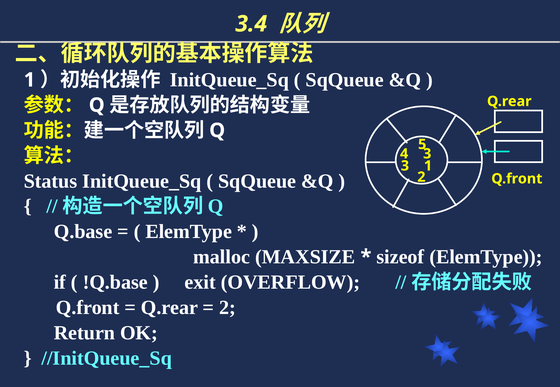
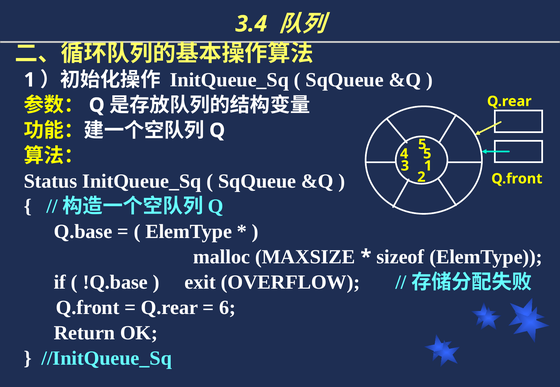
4 3: 3 -> 5 (427, 154)
2: 2 -> 6 (227, 308)
